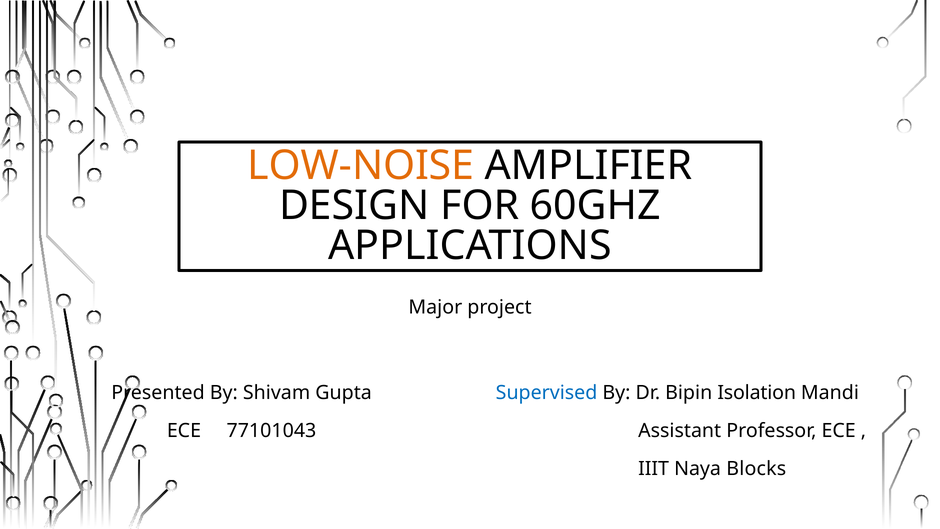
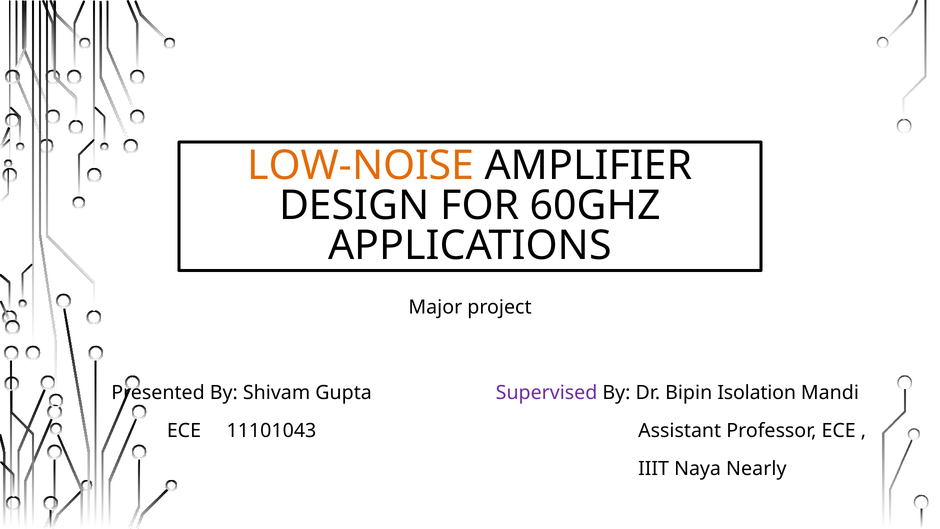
Supervised colour: blue -> purple (547, 393)
77101043: 77101043 -> 11101043 (271, 431)
Blocks: Blocks -> Nearly (756, 469)
